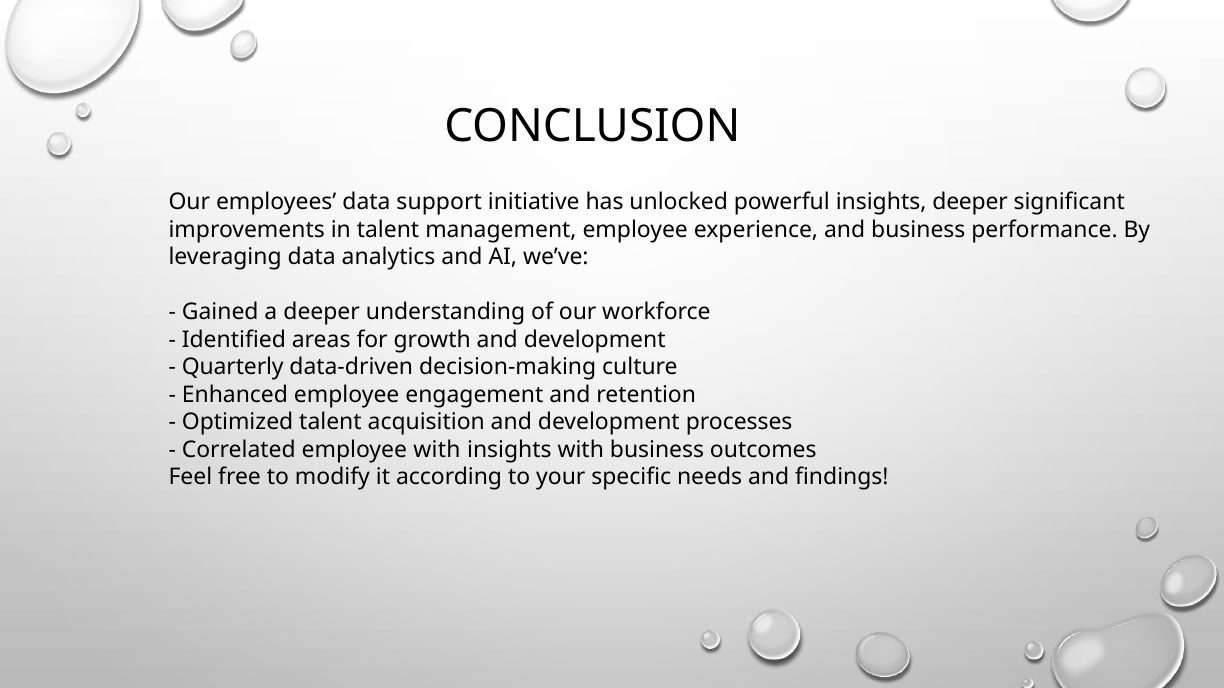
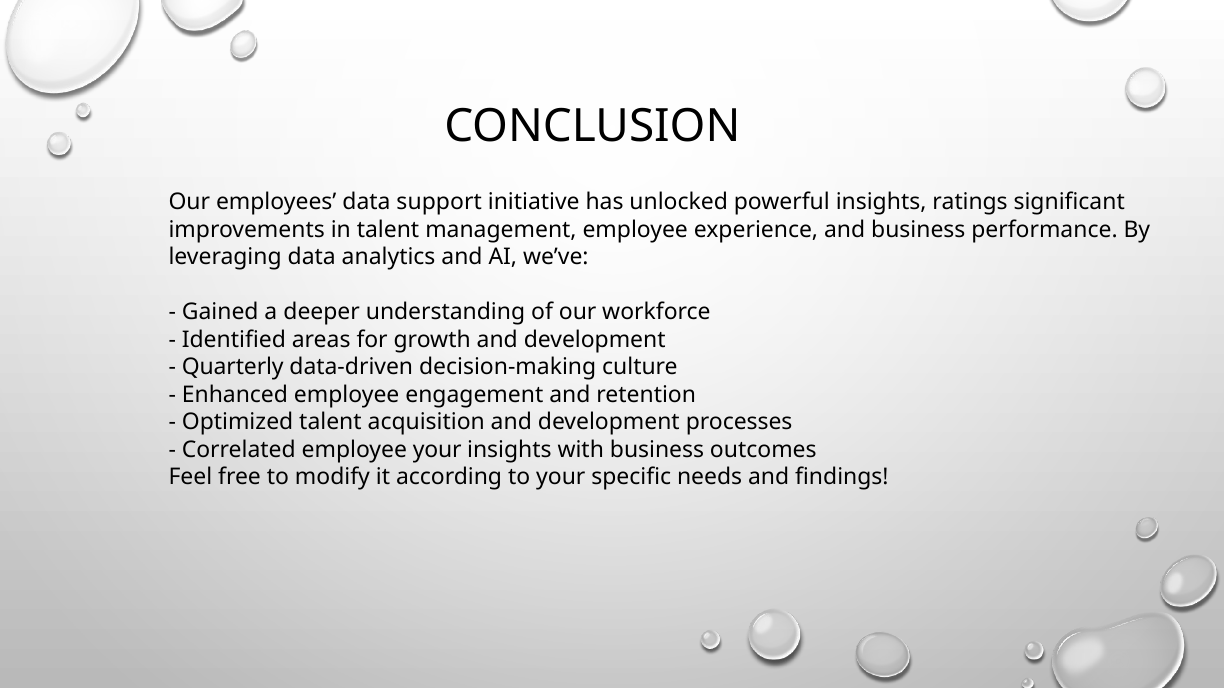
insights deeper: deeper -> ratings (970, 202)
employee with: with -> your (437, 450)
